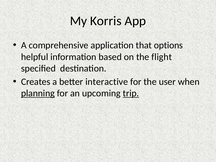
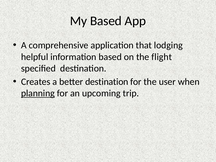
My Korris: Korris -> Based (106, 21)
options: options -> lodging (168, 45)
better interactive: interactive -> destination (107, 82)
trip underline: present -> none (131, 93)
